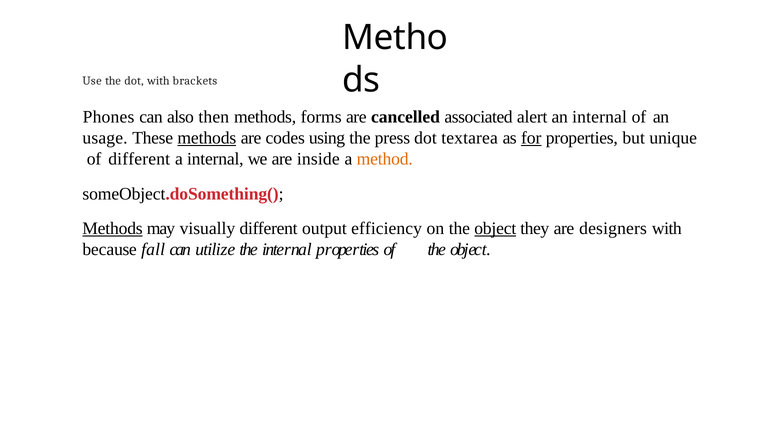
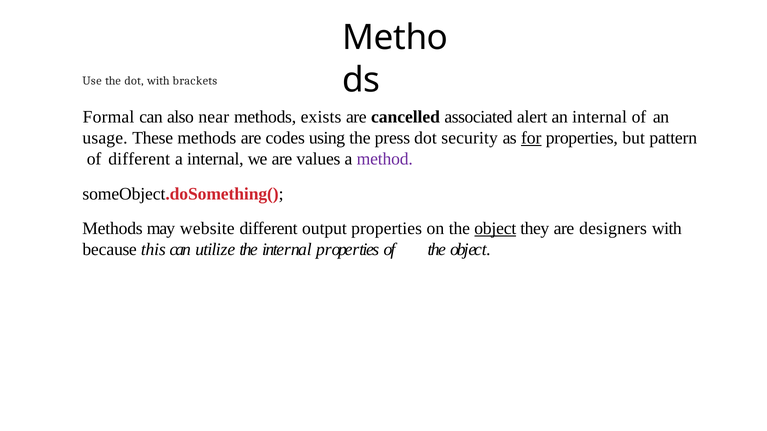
Phones: Phones -> Formal (109, 117)
then: then -> near (214, 117)
forms: forms -> exists (321, 117)
methods underline: present -> none (207, 138)
textarea: textarea -> security (470, 138)
unique: unique -> pattern (673, 138)
inside: inside -> values (318, 159)
method colour: orange -> purple (385, 159)
Methods underline: present -> none (112, 229)
visually: visually -> website (207, 229)
output efficiency: efficiency -> properties (387, 229)
fall: fall -> this (153, 250)
